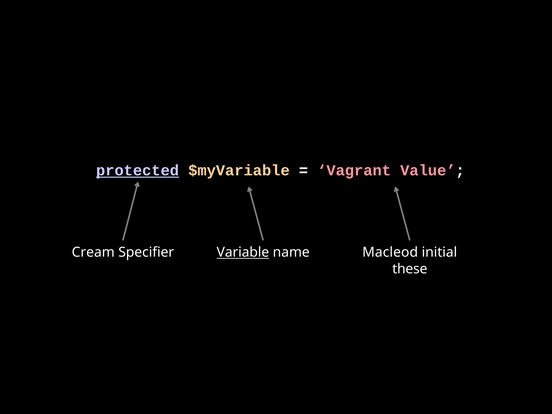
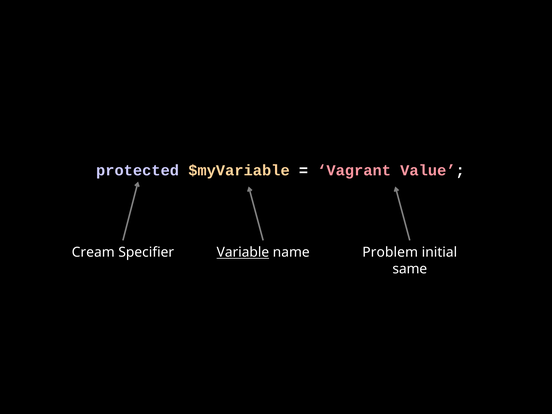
protected underline: present -> none (138, 170)
Macleod: Macleod -> Problem (390, 252)
these: these -> same (410, 269)
